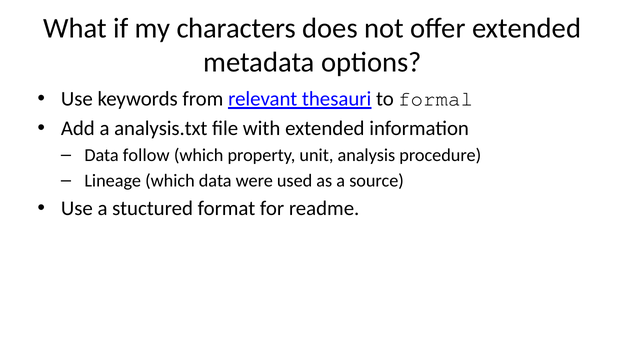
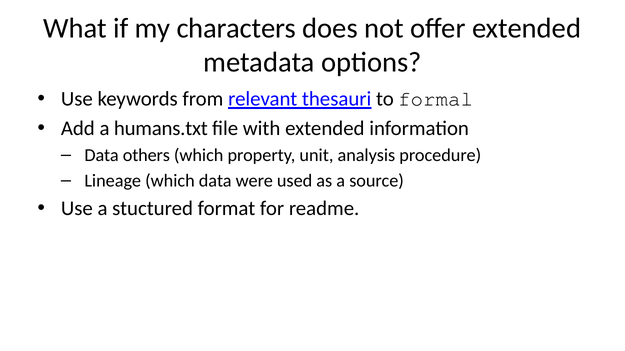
analysis.txt: analysis.txt -> humans.txt (161, 129)
follow: follow -> others (146, 156)
